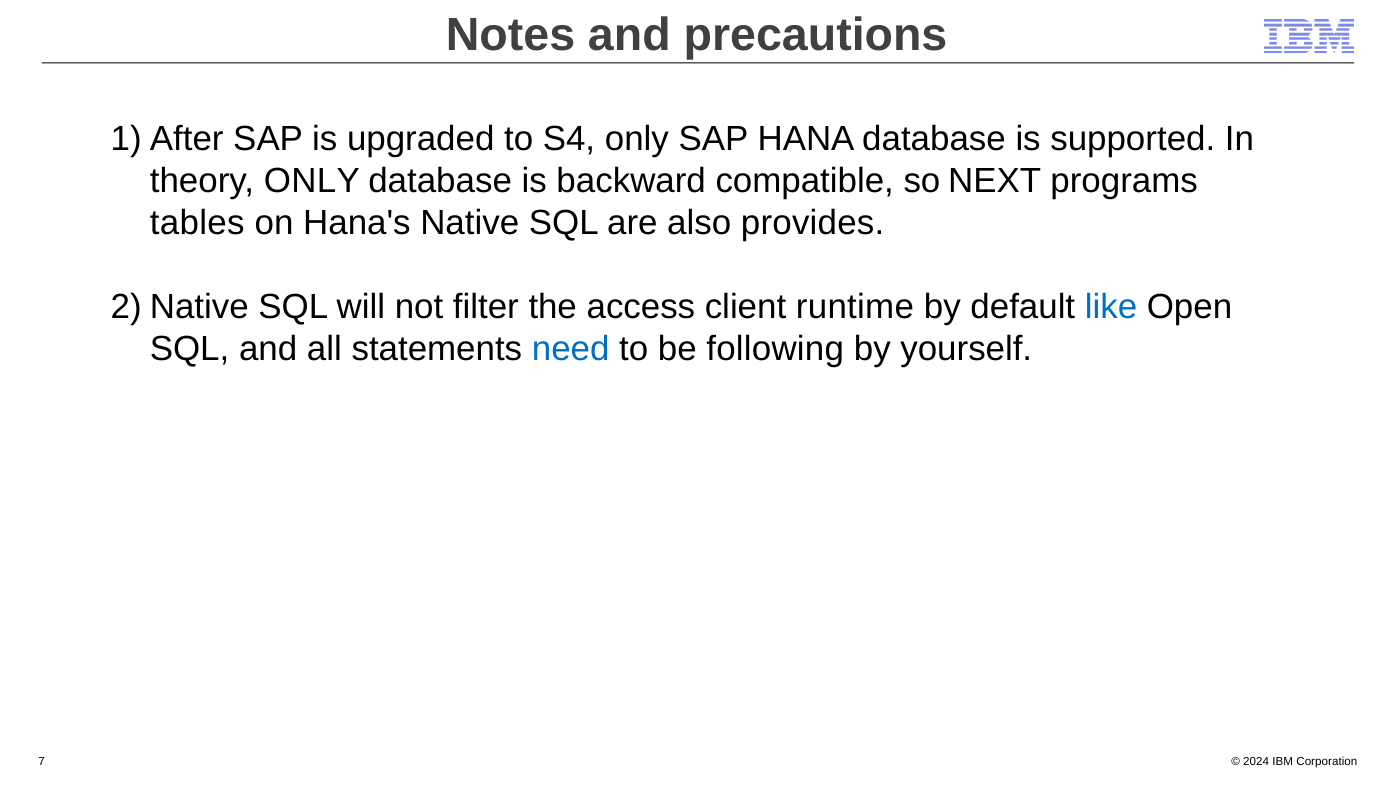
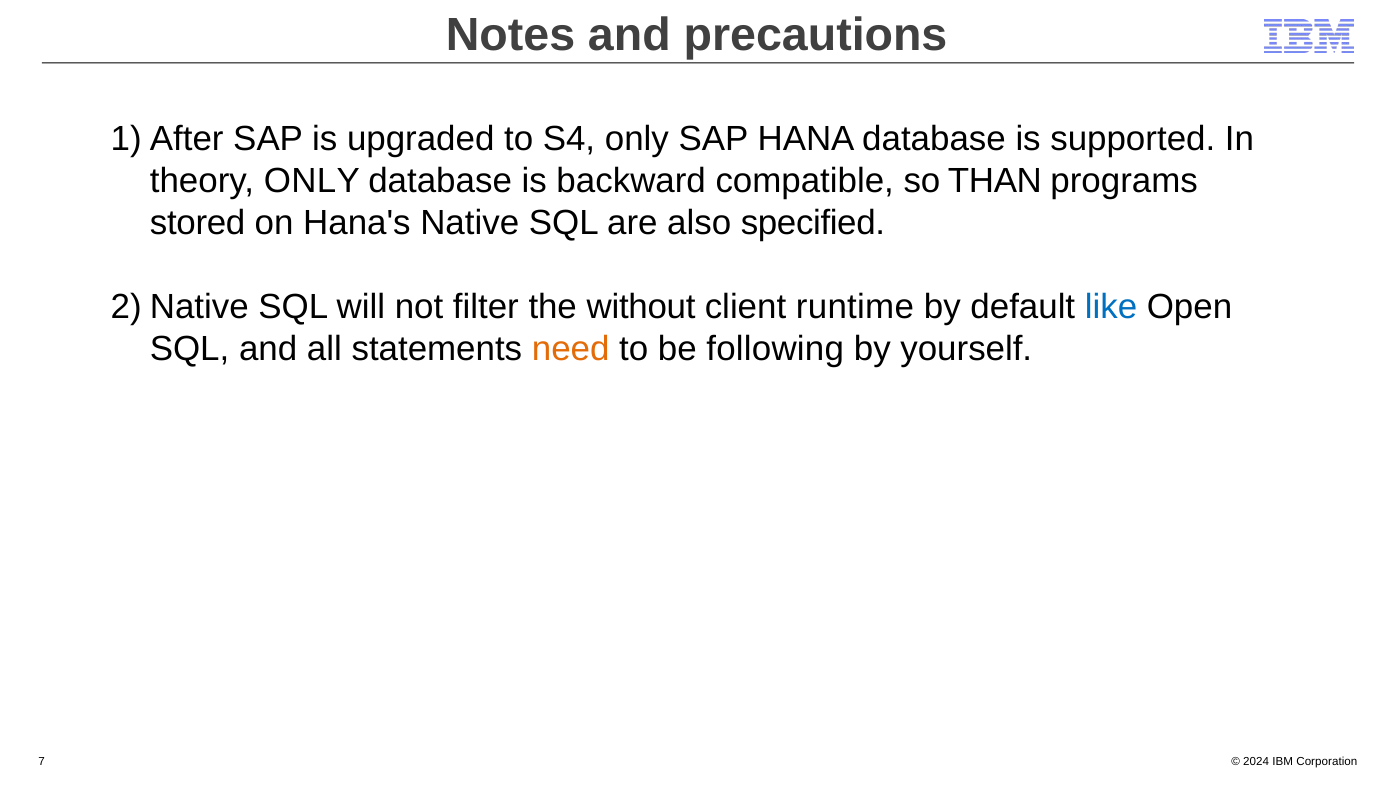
NEXT: NEXT -> THAN (995, 181)
tables: tables -> stored (198, 223)
provides: provides -> specified (813, 223)
access: access -> without (641, 307)
need colour: blue -> orange (571, 349)
